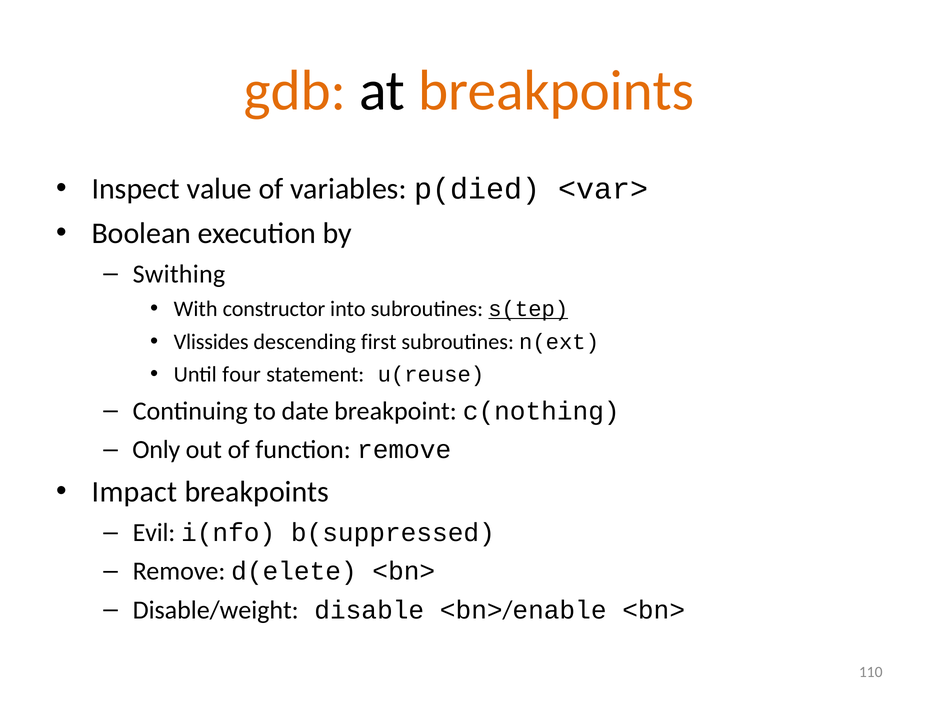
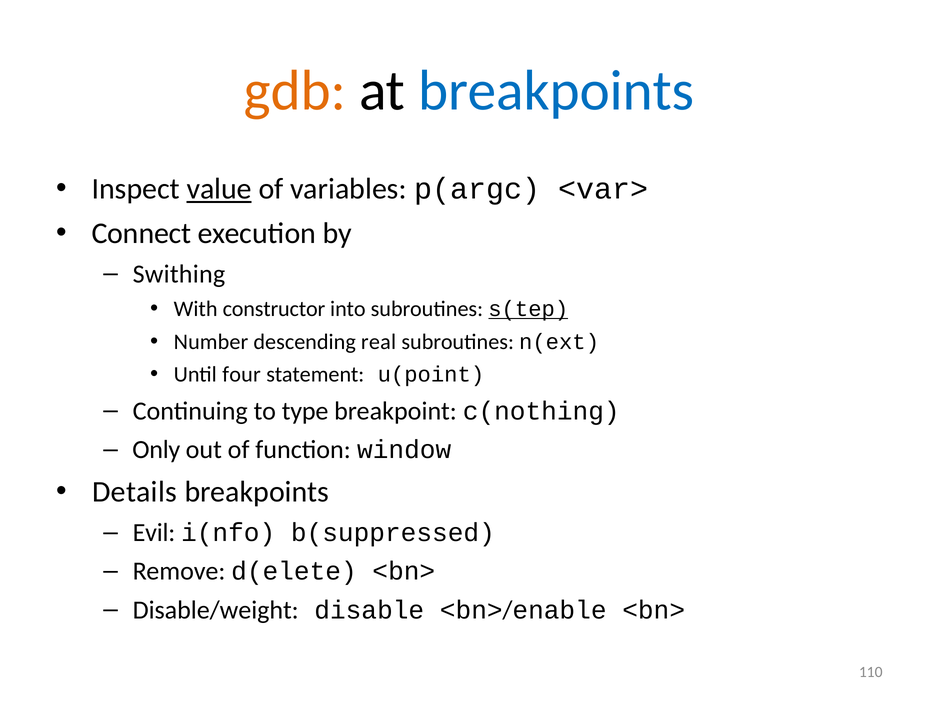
breakpoints colour: orange -> blue (556, 91)
value underline: none -> present (219, 189)
p(died: p(died -> p(argc (477, 189)
Boolean: Boolean -> Connect (141, 233)
Vlissides: Vlissides -> Number (211, 342)
first: first -> real (379, 342)
u(reuse: u(reuse -> u(point (431, 375)
date: date -> type (305, 411)
function remove: remove -> window (404, 450)
Impact: Impact -> Details (135, 492)
